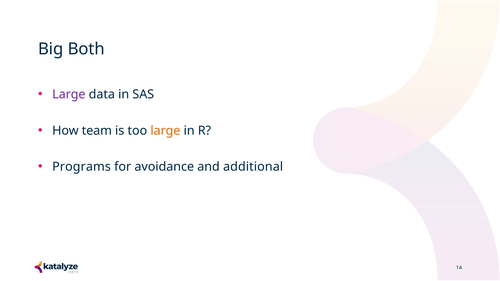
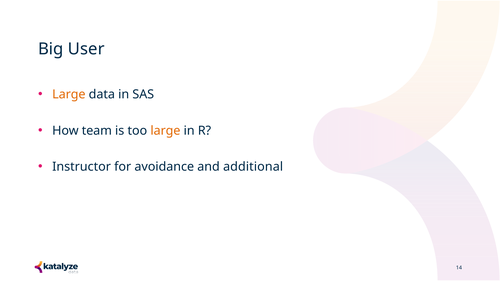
Both: Both -> User (86, 49)
Large colour: purple -> orange (69, 94)
Programs: Programs -> Instructor (82, 167)
